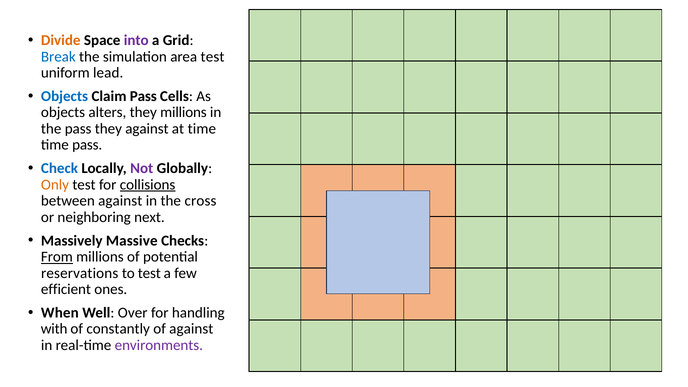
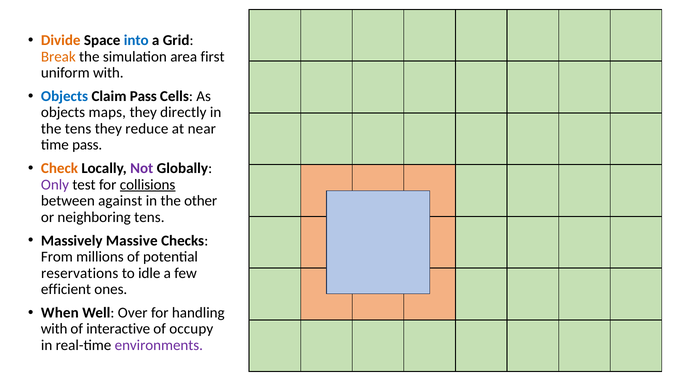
into colour: purple -> blue (136, 40)
Break colour: blue -> orange (58, 57)
area test: test -> first (213, 57)
uniform lead: lead -> with (108, 73)
alters: alters -> maps (107, 112)
they millions: millions -> directly (183, 112)
the pass: pass -> tens (78, 129)
they against: against -> reduce (147, 129)
at time: time -> near (202, 129)
Check colour: blue -> orange (59, 168)
Only colour: orange -> purple (55, 185)
cross: cross -> other (201, 201)
neighboring next: next -> tens (149, 217)
From underline: present -> none (57, 257)
to test: test -> idle (149, 273)
constantly: constantly -> interactive (118, 329)
of against: against -> occupy (191, 329)
